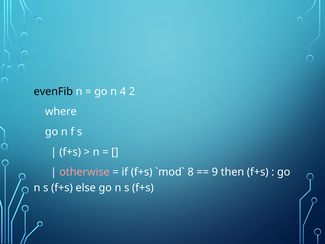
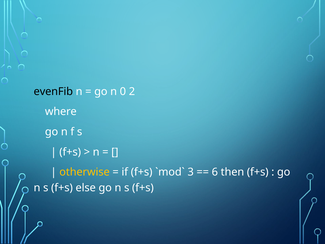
4: 4 -> 0 (123, 91)
otherwise colour: pink -> yellow (85, 172)
8: 8 -> 3 (191, 172)
9: 9 -> 6 (215, 172)
